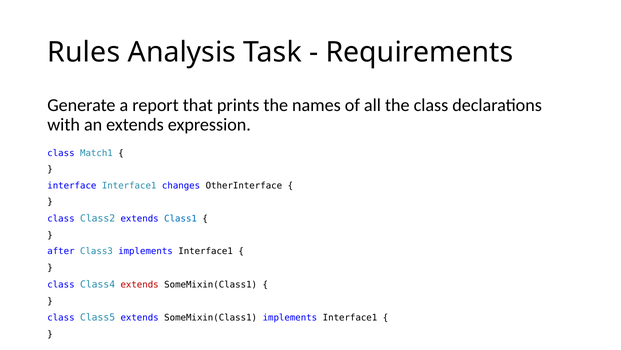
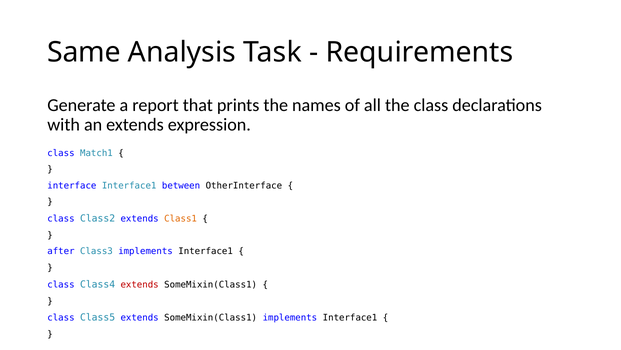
Rules: Rules -> Same (84, 52)
changes: changes -> between (181, 185)
Class1 colour: blue -> orange (181, 218)
